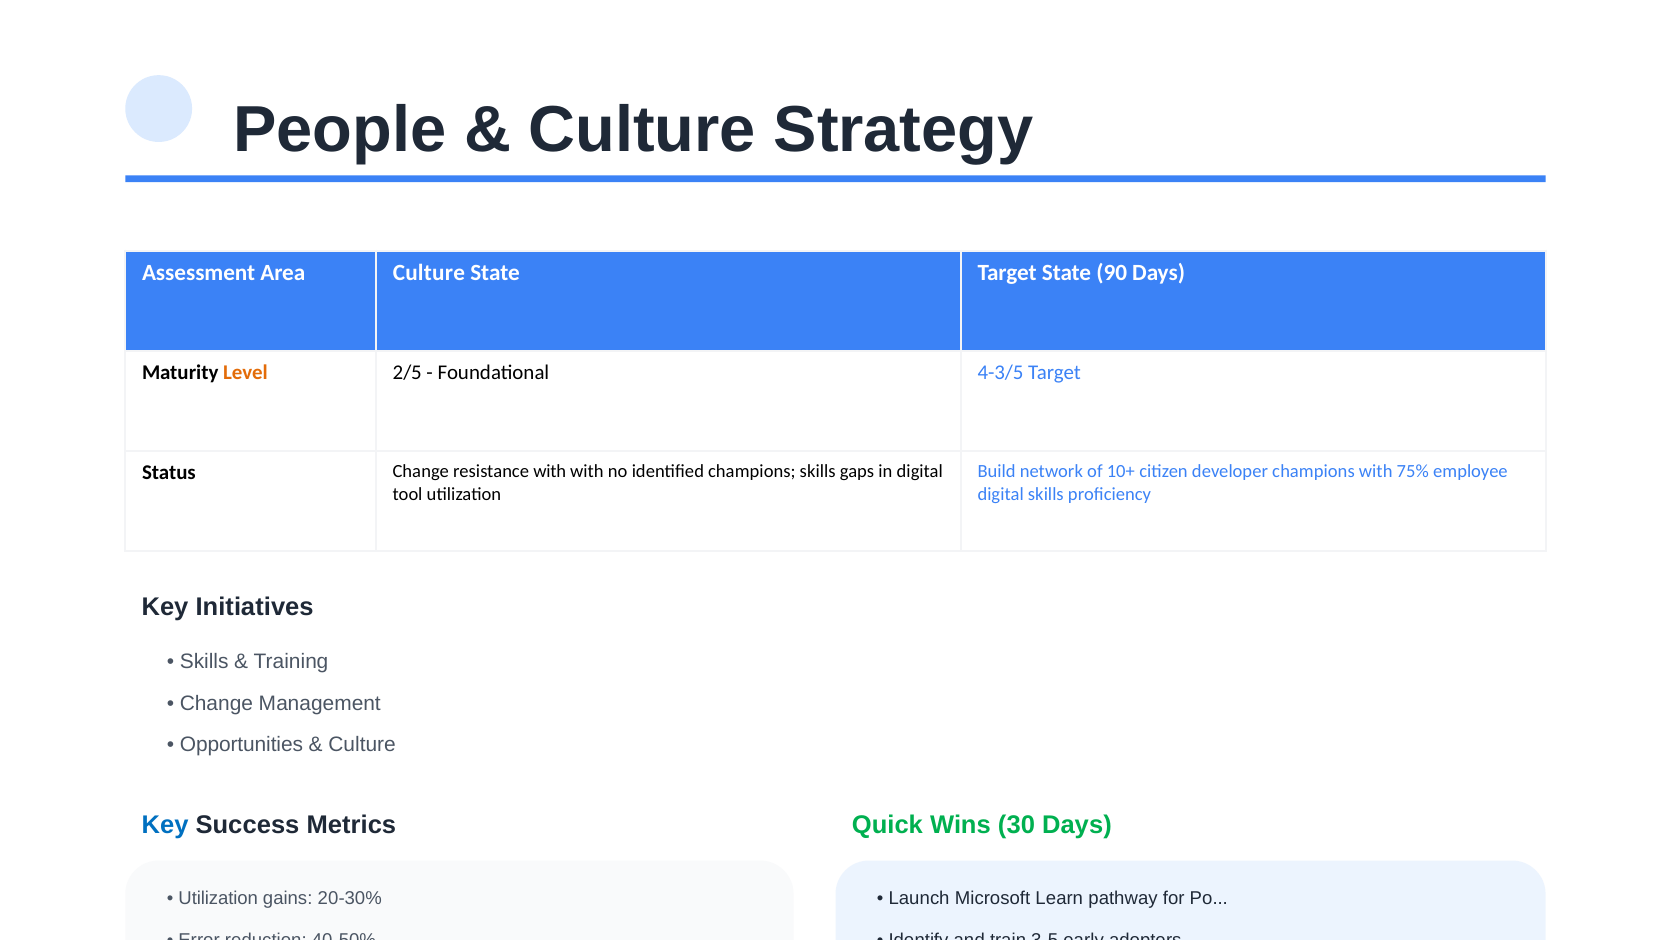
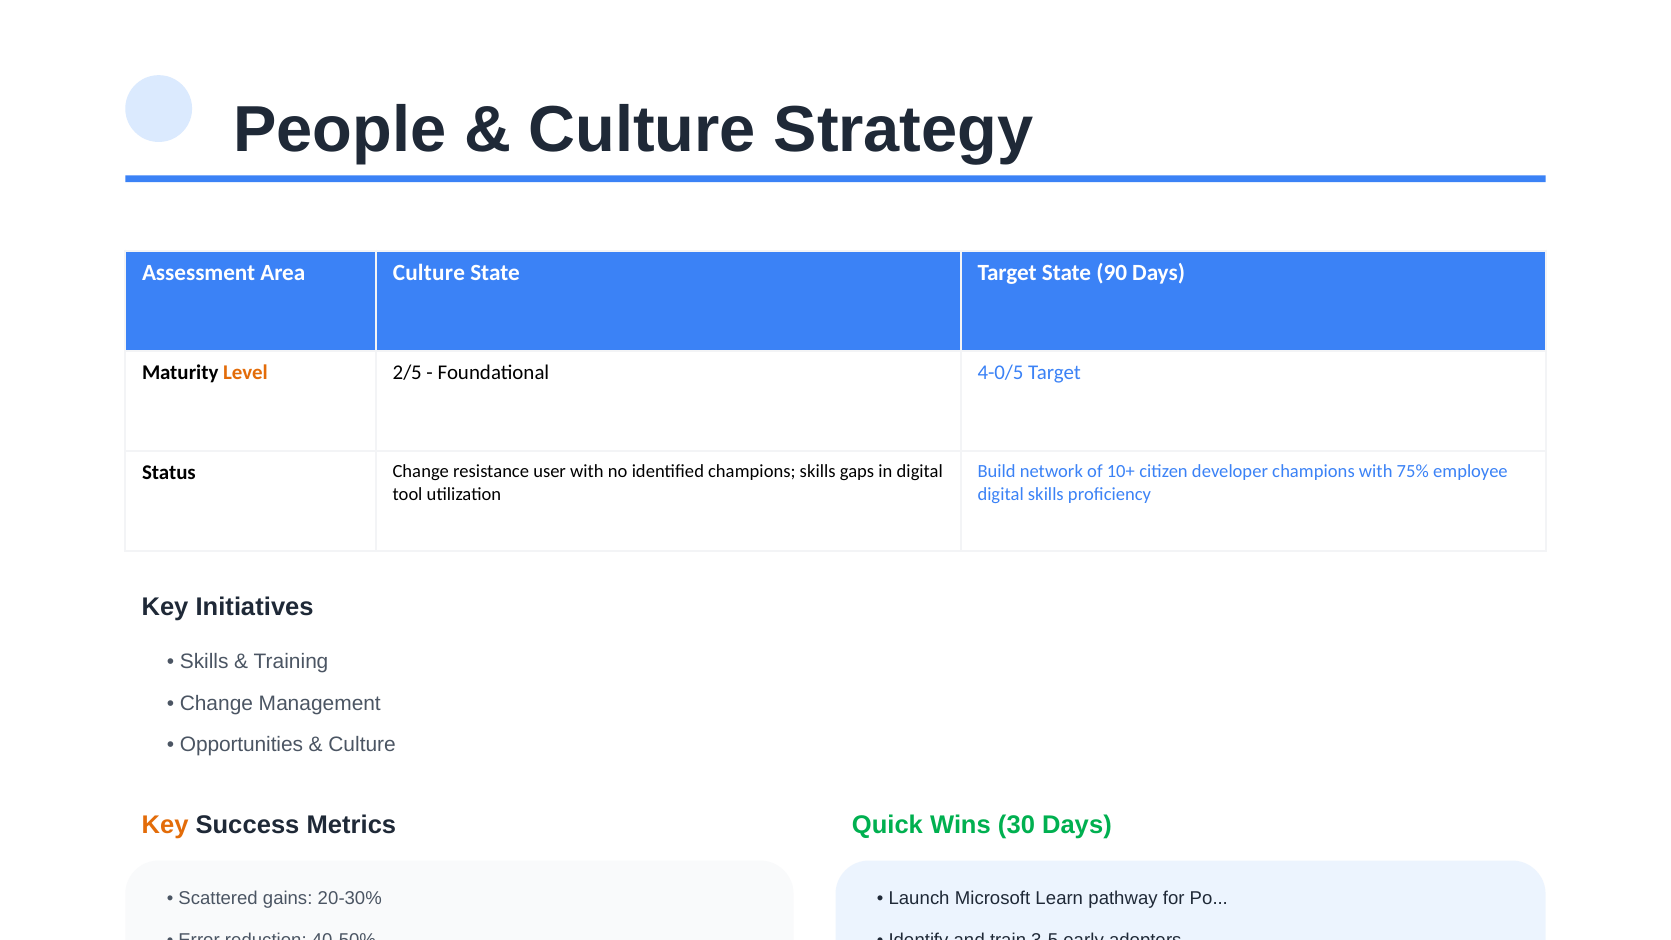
4-3/5: 4-3/5 -> 4-0/5 (1001, 372)
resistance with: with -> user (550, 471)
Key colour: blue -> orange (165, 825)
Utilization: Utilization -> Scattered (218, 899)
